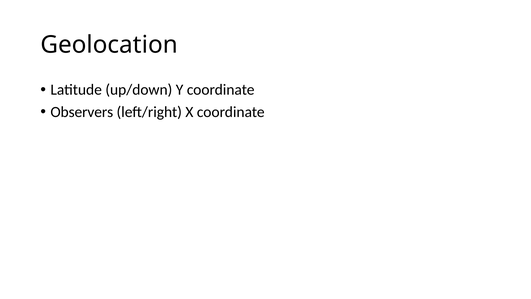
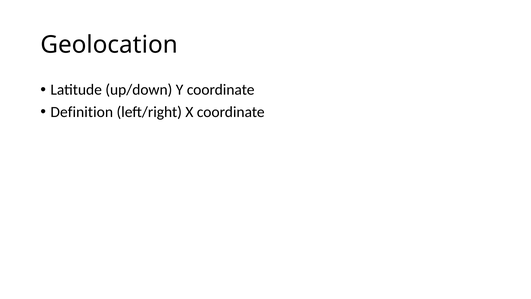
Observers: Observers -> Definition (82, 112)
